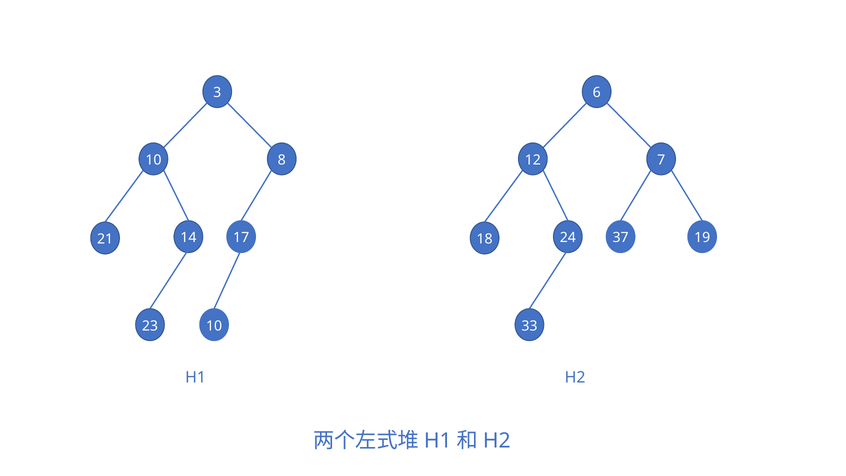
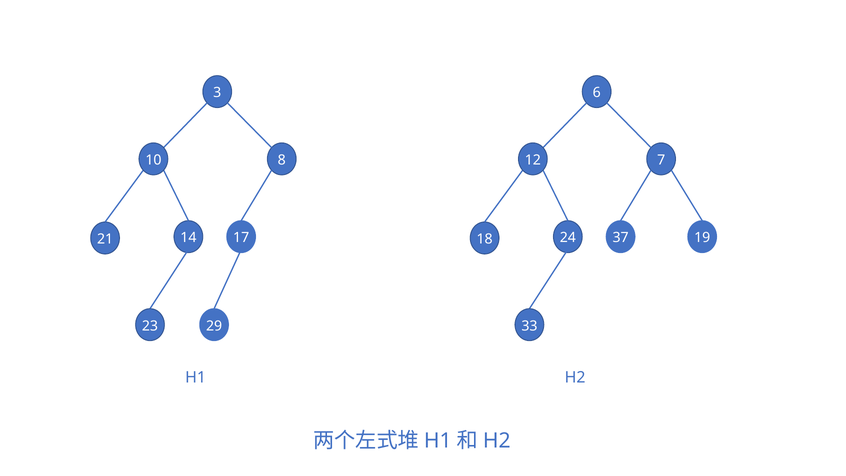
23 10: 10 -> 29 (214, 326)
